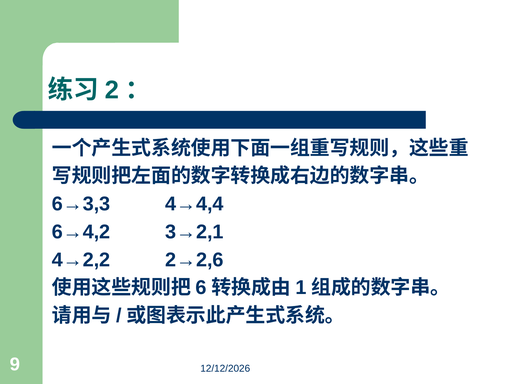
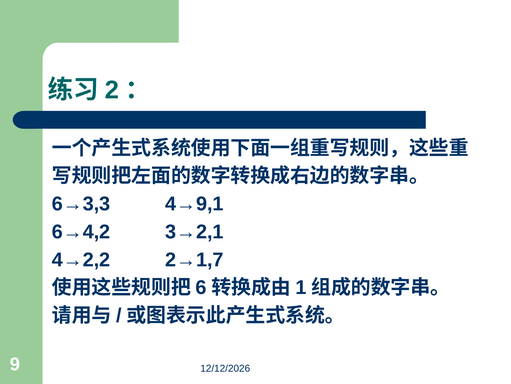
4→4,4: 4→4,4 -> 4→9,1 (194, 204)
2→2,6: 2→2,6 -> 2→1,7 (194, 259)
